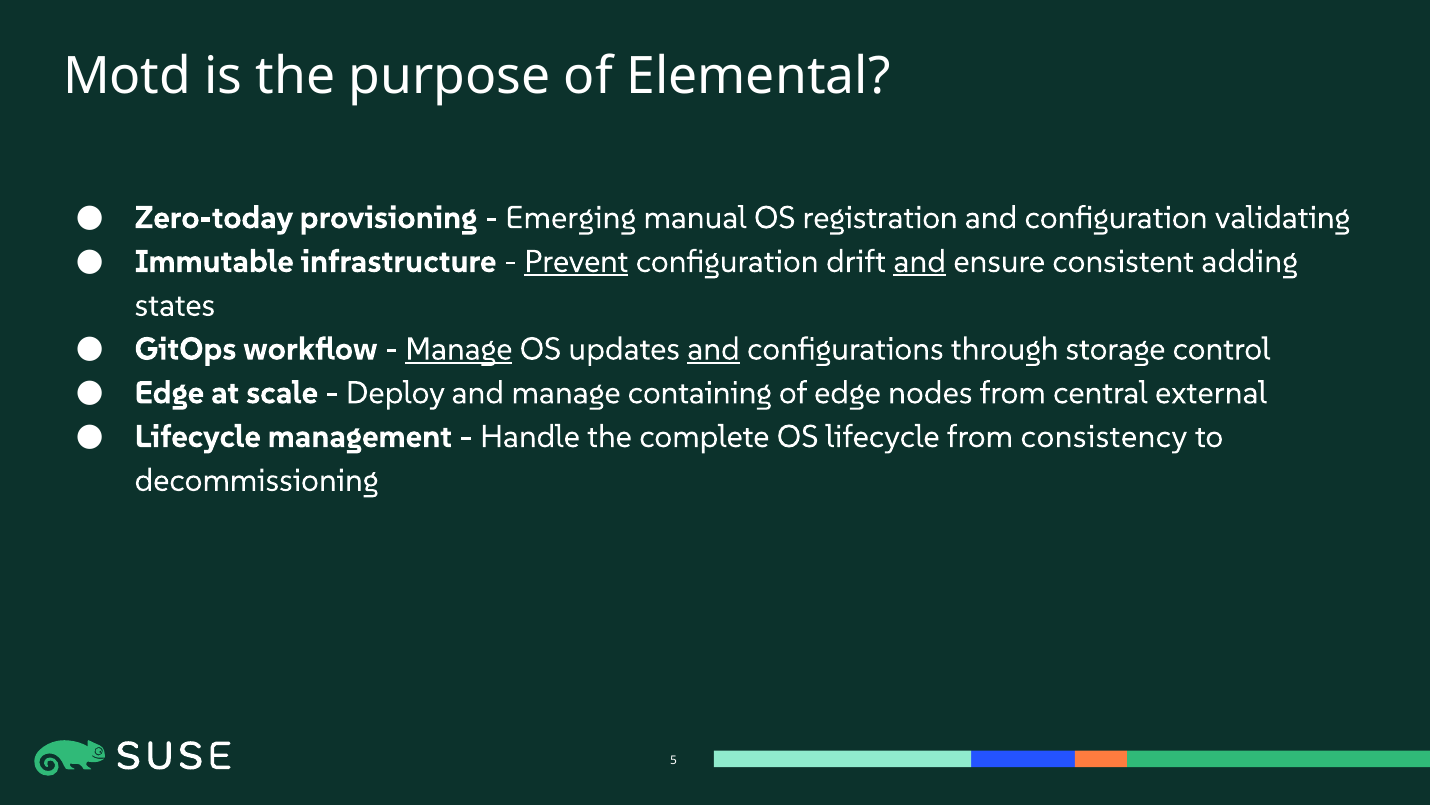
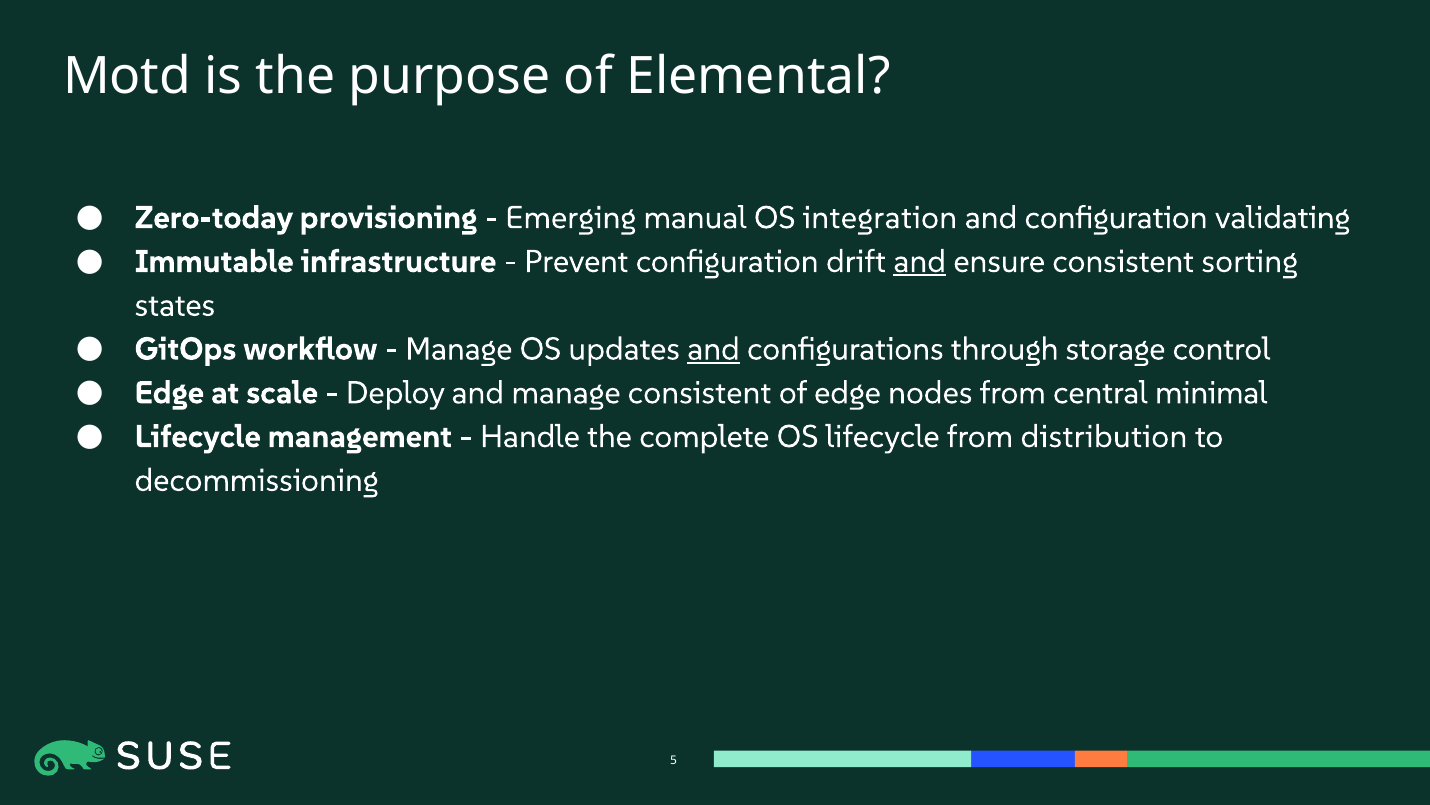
registration: registration -> integration (880, 218)
Prevent underline: present -> none (576, 261)
adding: adding -> sorting (1250, 261)
Manage underline: present -> none (459, 349)
manage containing: containing -> consistent (700, 393)
external: external -> minimal (1211, 393)
consistency: consistency -> distribution (1104, 436)
